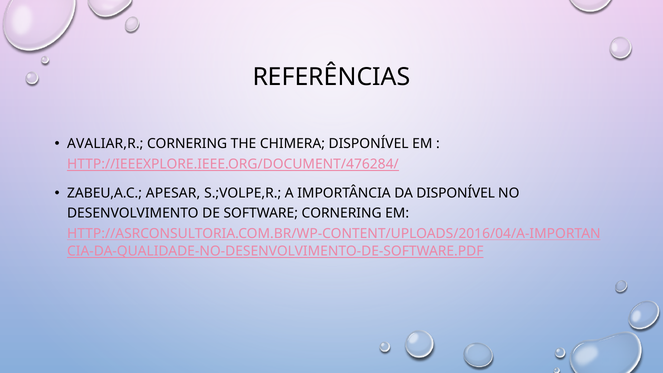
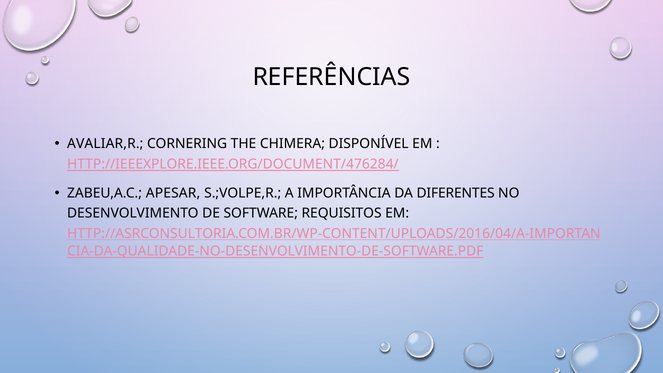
DA DISPONÍVEL: DISPONÍVEL -> DIFERENTES (456, 193)
SOFTWARE CORNERING: CORNERING -> REQUISITOS (342, 213)
